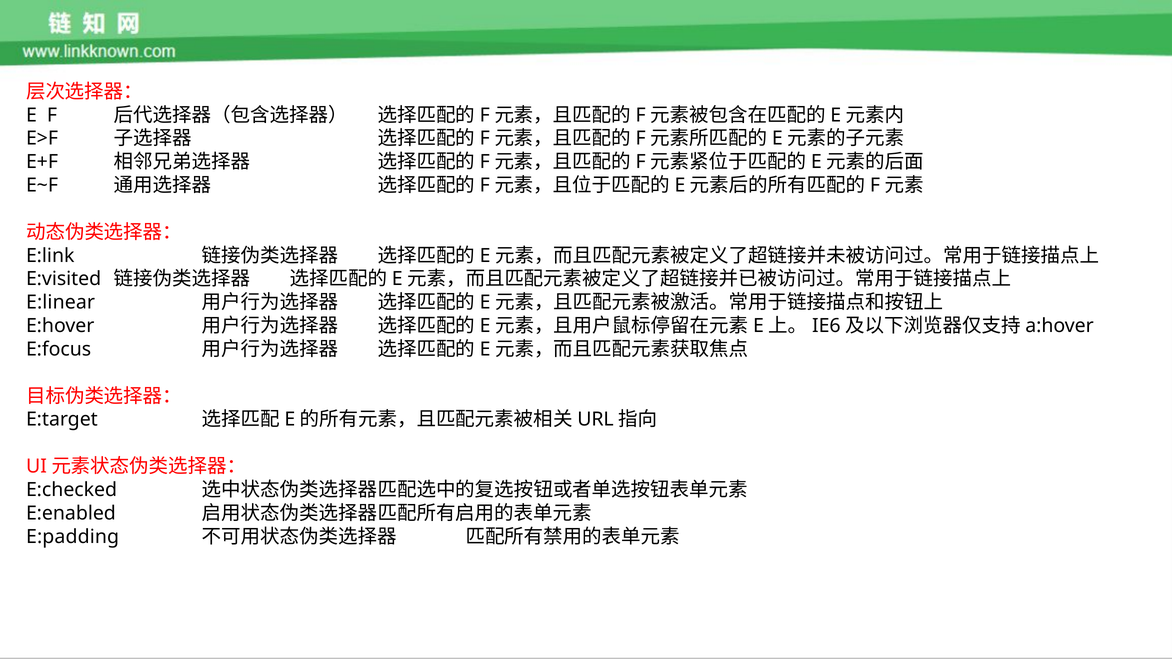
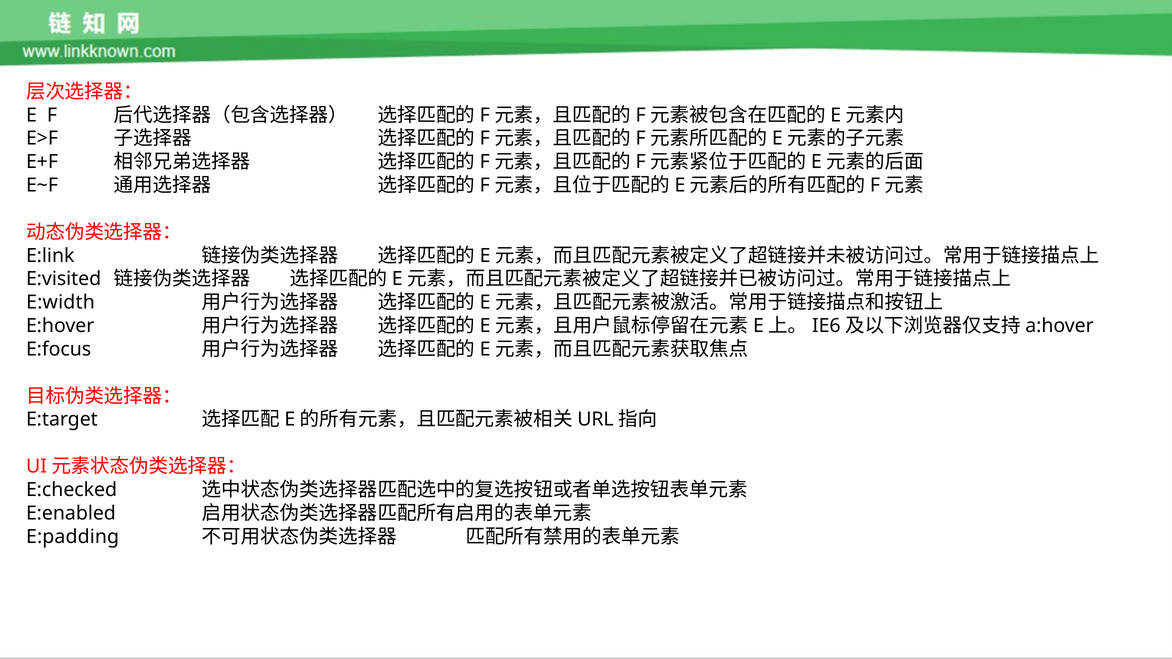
E:linear: E:linear -> E:width (60, 303)
